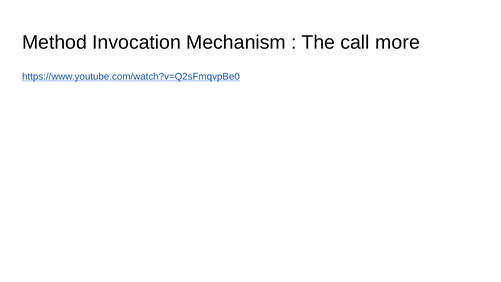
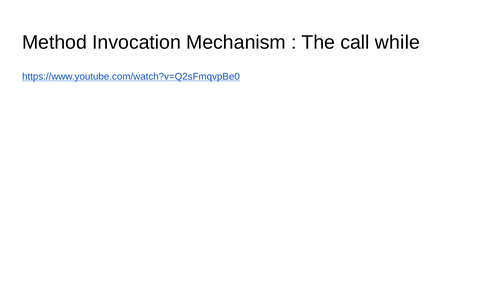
more: more -> while (398, 42)
